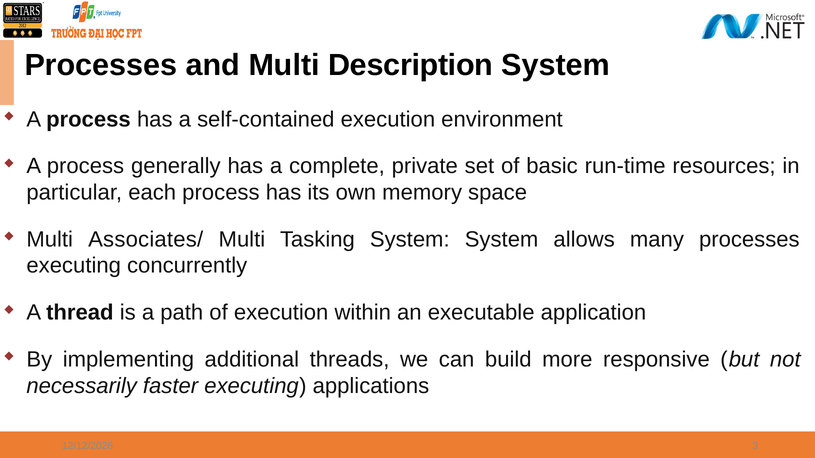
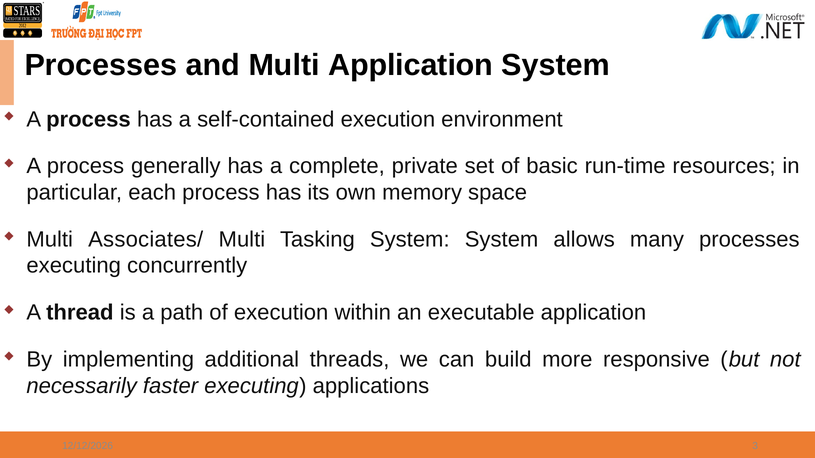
Multi Description: Description -> Application (411, 65)
